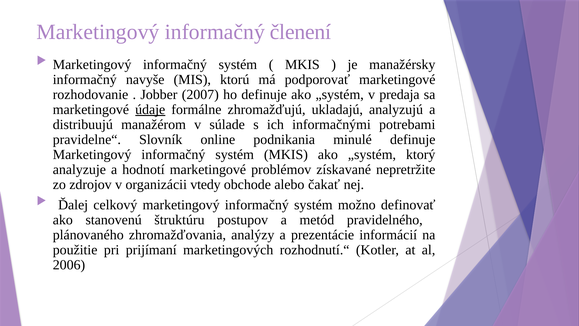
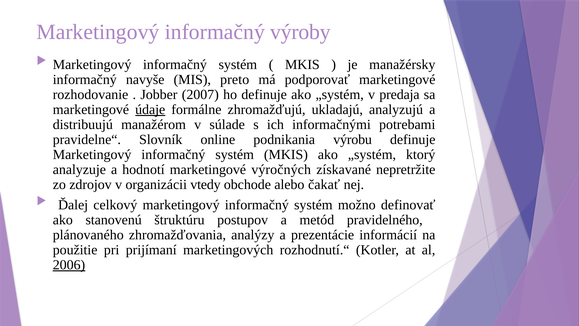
členení: členení -> výroby (301, 32)
ktorú: ktorú -> preto (235, 79)
minulé: minulé -> výrobu (353, 139)
problémov: problémov -> výročných (281, 169)
2006 underline: none -> present (69, 265)
